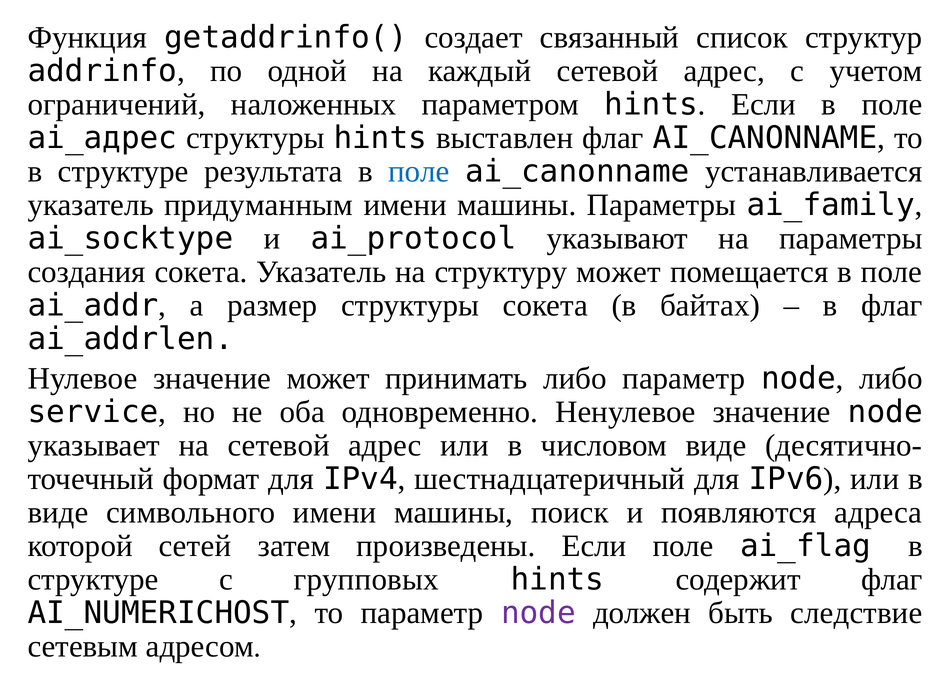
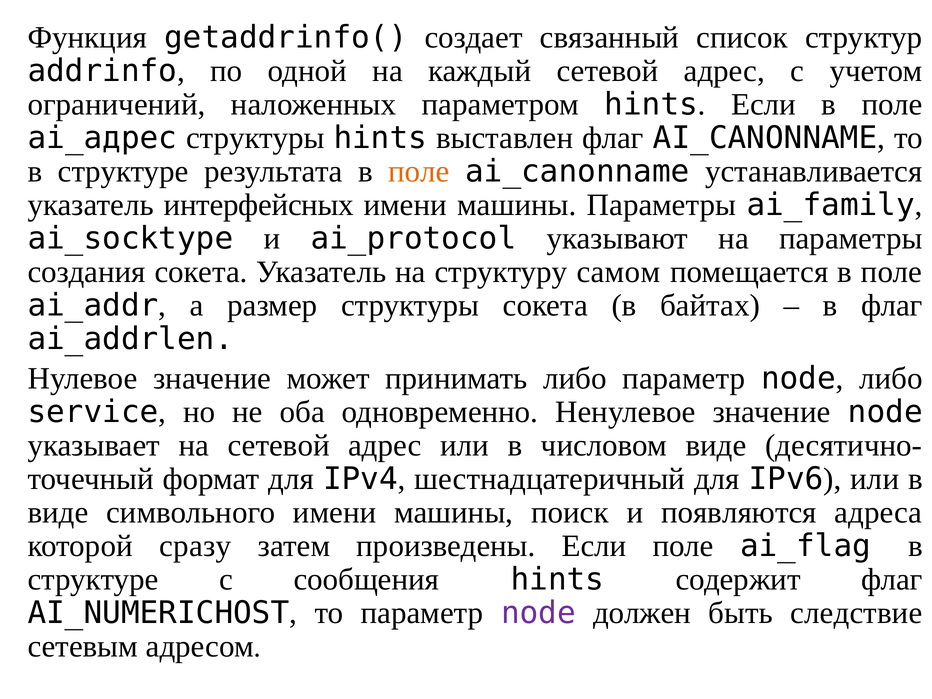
поле colour: blue -> orange (419, 172)
придуманным: придуманным -> интерфейсных (259, 205)
структуру может: может -> самом (618, 272)
сетей: сетей -> сразу (195, 546)
групповых: групповых -> сообщения (366, 580)
